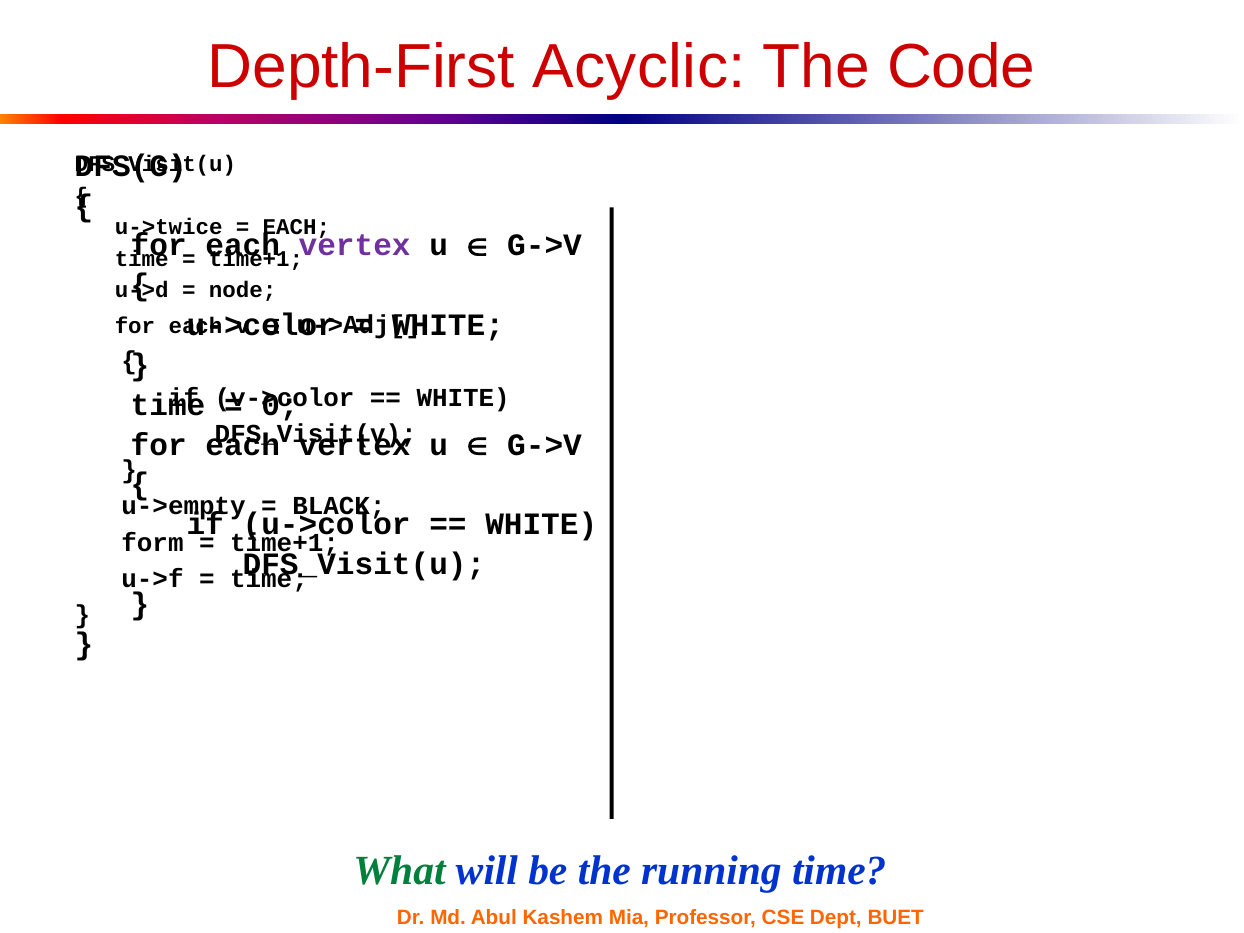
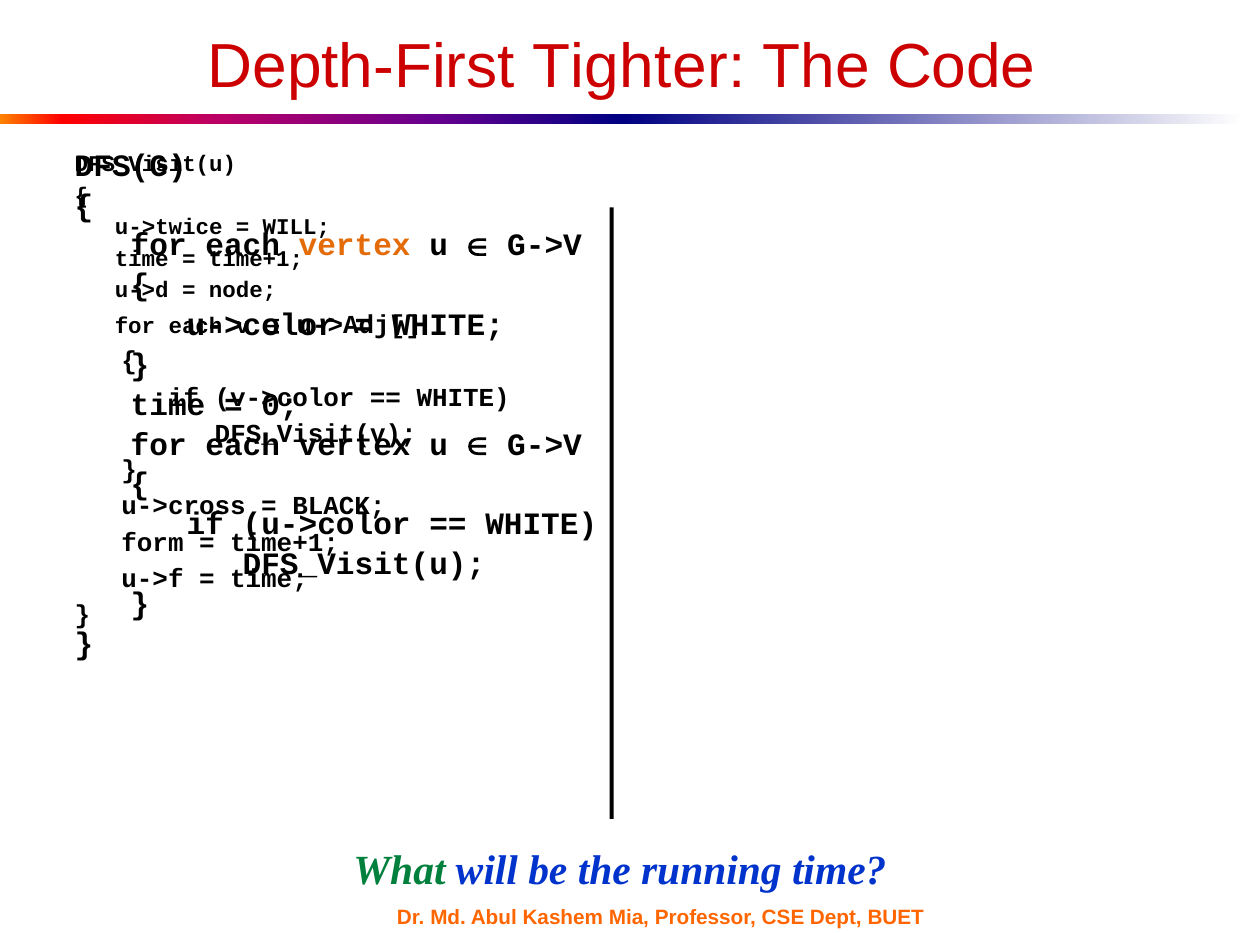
Acyclic: Acyclic -> Tighter (639, 67)
EACH: EACH -> WILL (296, 228)
vertex colour: purple -> orange (355, 246)
u->empty: u->empty -> u->cross (184, 506)
